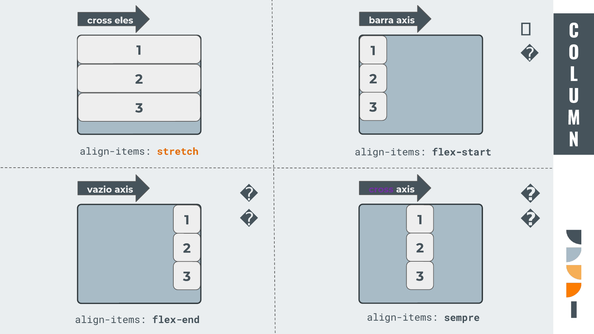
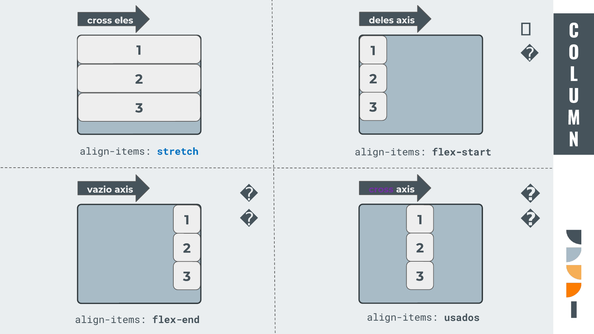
barra: barra -> deles (381, 20)
stretch colour: orange -> blue (178, 152)
sempre: sempre -> usados (462, 318)
